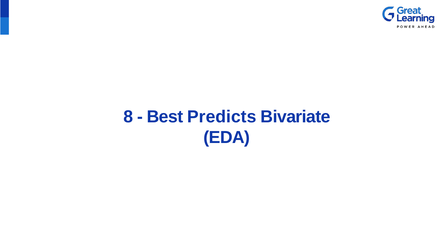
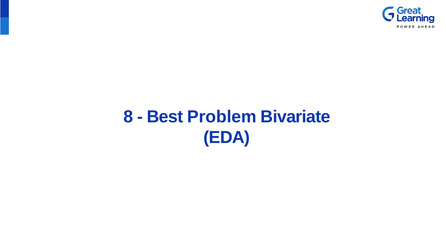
Predicts: Predicts -> Problem (222, 117)
